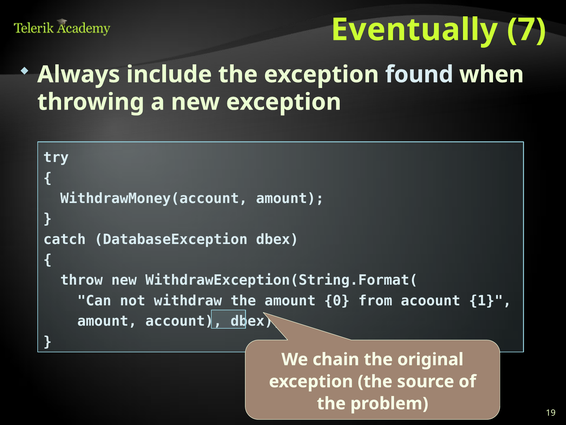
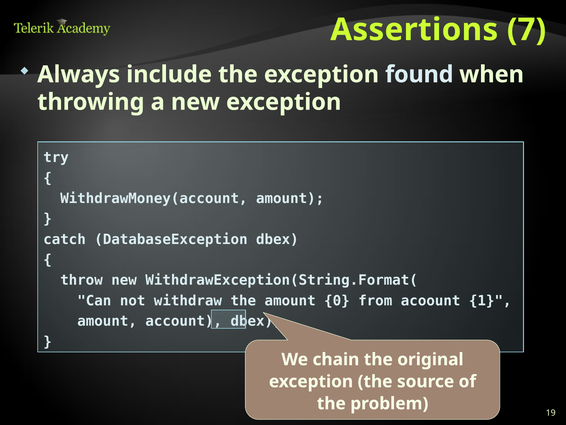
Eventually: Eventually -> Assertions (414, 30)
